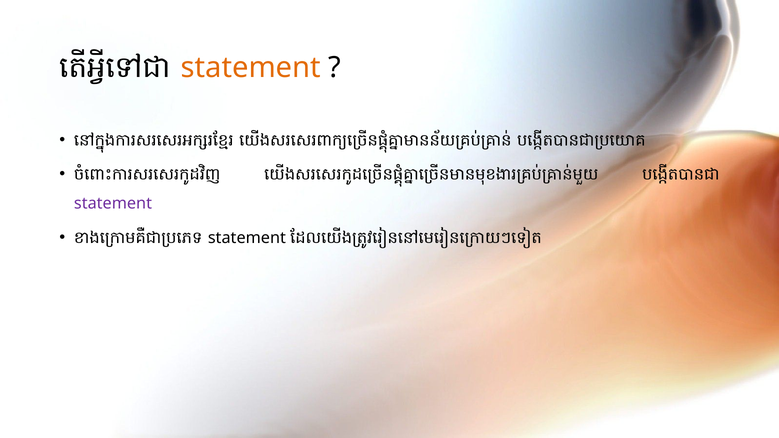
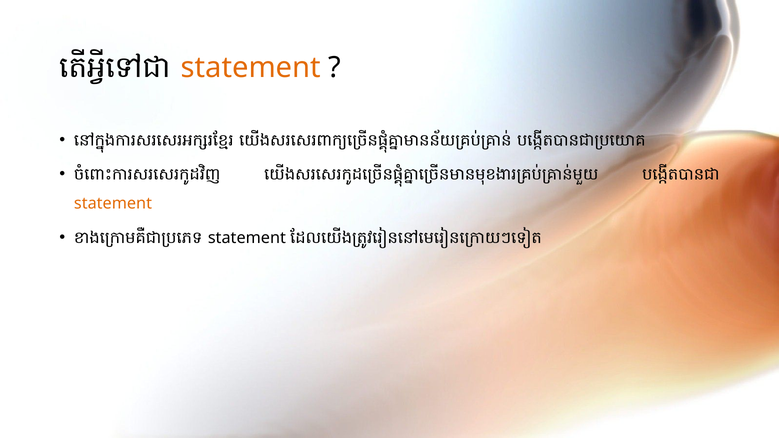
statement colour: purple -> orange (113, 204)
